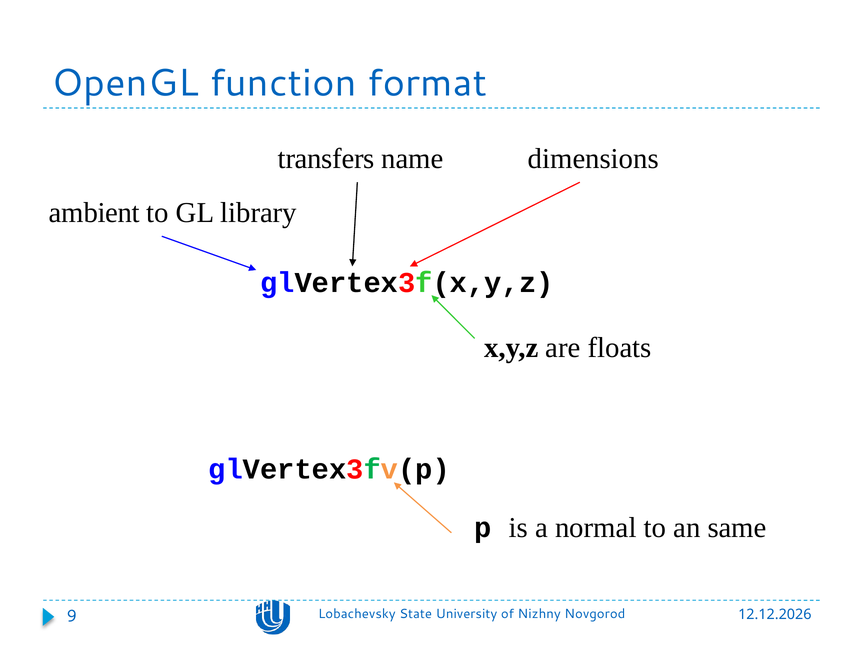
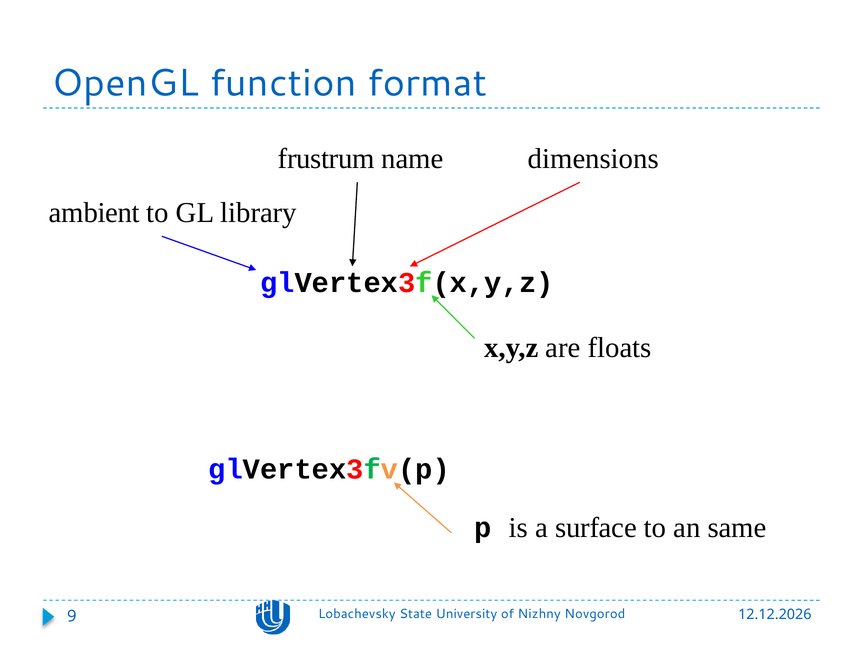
transfers: transfers -> frustrum (326, 158)
normal: normal -> surface (596, 527)
